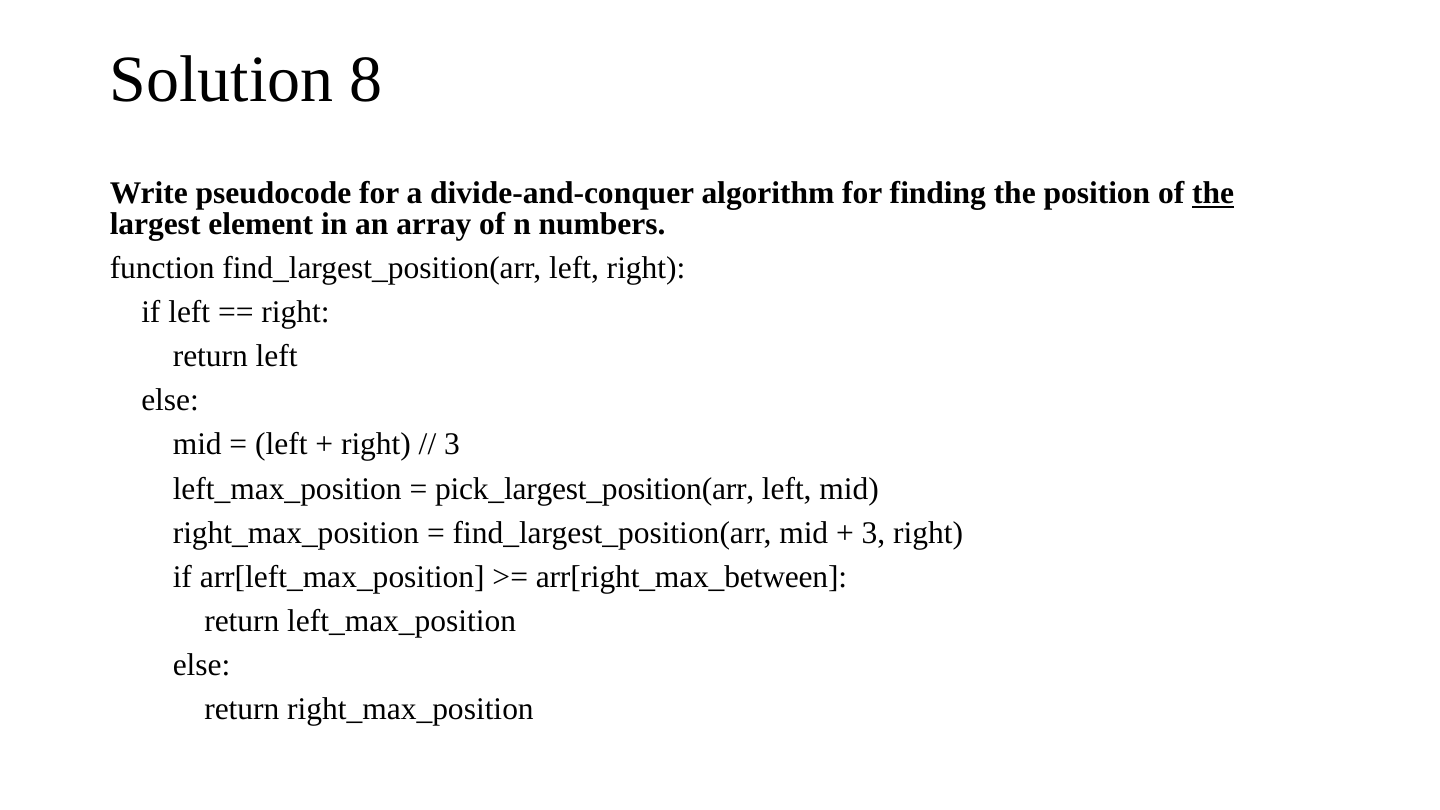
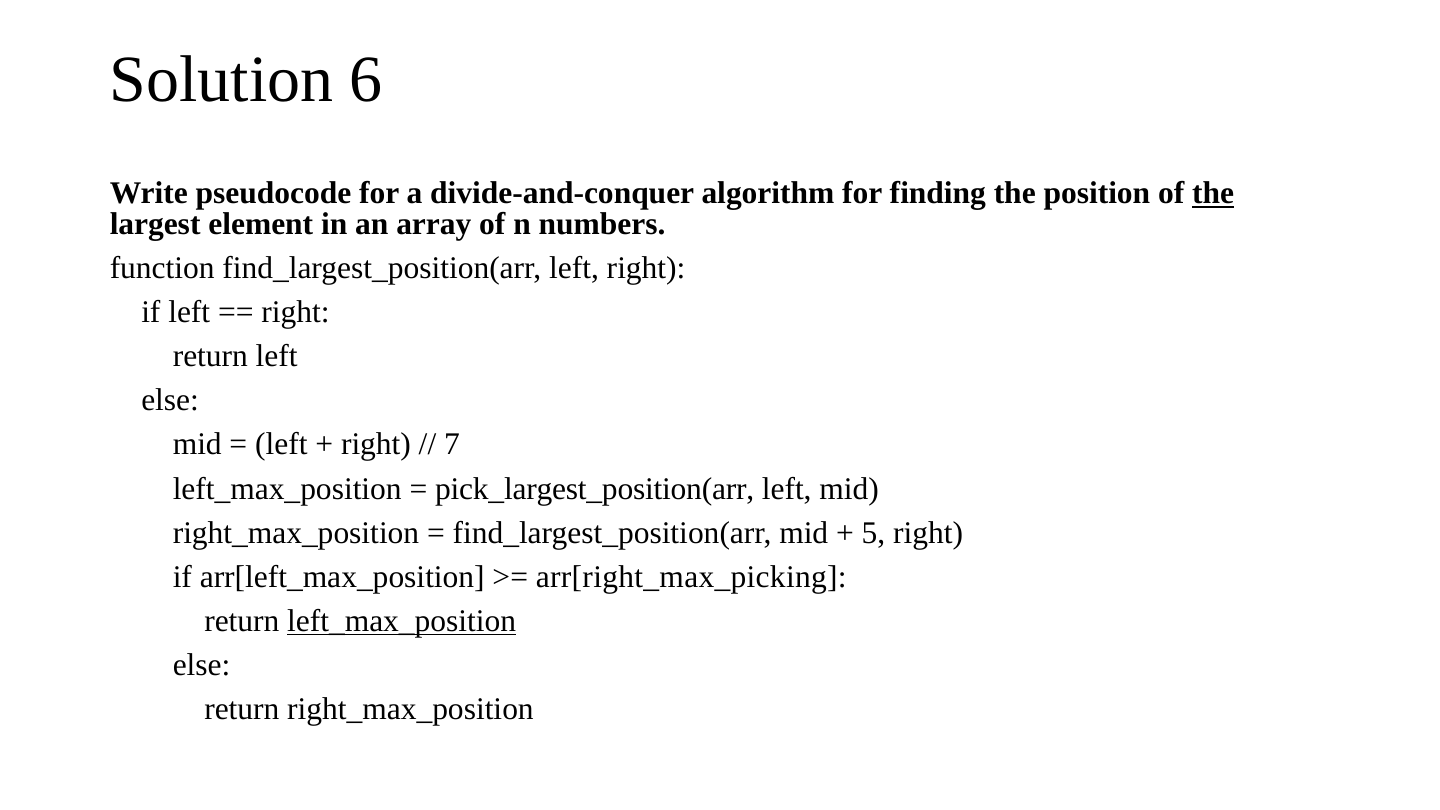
8: 8 -> 6 (366, 80)
3: 3 -> 7 (452, 445)
3: 3 -> 5 (874, 533)
arr[right_max_between: arr[right_max_between -> arr[right_max_picking (691, 577)
left_max_position underline: none -> present (402, 621)
